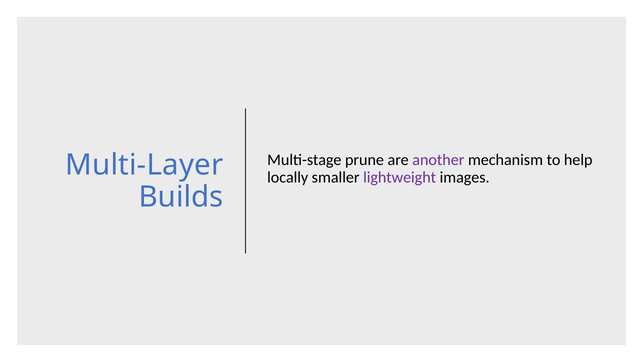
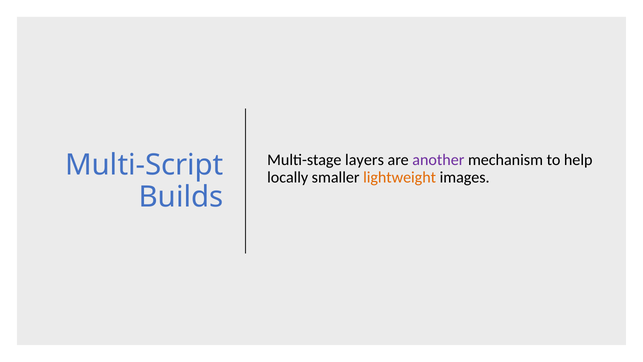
prune: prune -> layers (364, 160)
Multi-Layer: Multi-Layer -> Multi-Script (144, 165)
lightweight colour: purple -> orange (400, 177)
